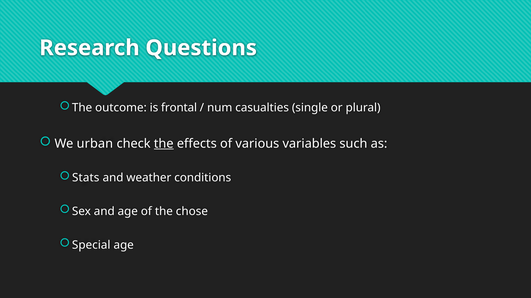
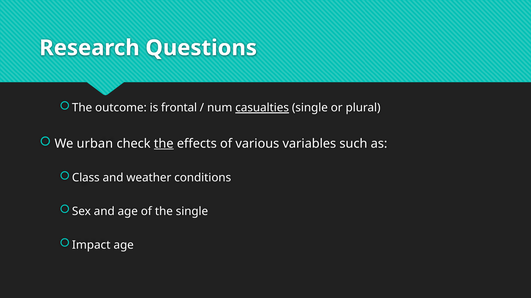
casualties underline: none -> present (262, 108)
Stats: Stats -> Class (86, 178)
the chose: chose -> single (192, 212)
Special: Special -> Impact (91, 245)
